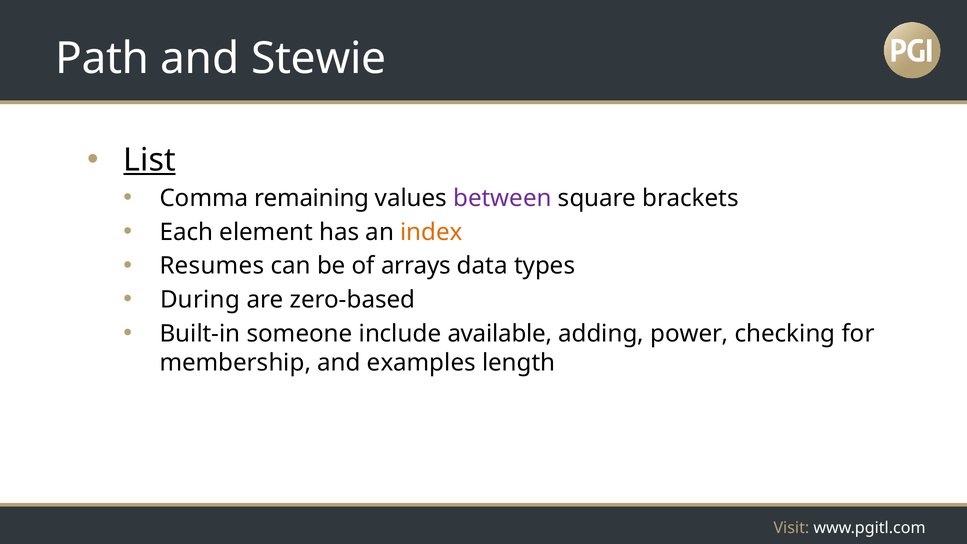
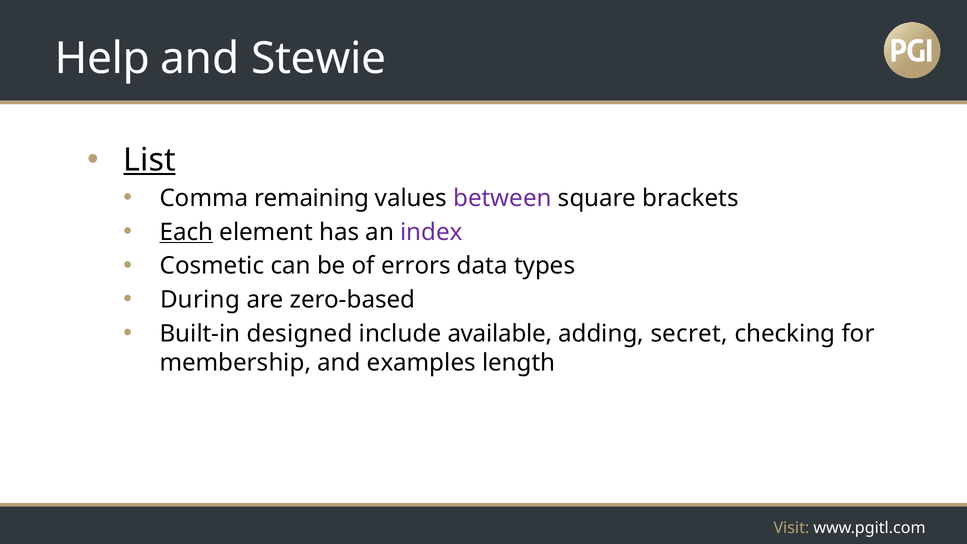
Path: Path -> Help (102, 58)
Each underline: none -> present (186, 232)
index colour: orange -> purple (431, 232)
Resumes: Resumes -> Cosmetic (212, 266)
arrays: arrays -> errors (416, 266)
someone: someone -> designed (300, 334)
power: power -> secret (689, 334)
